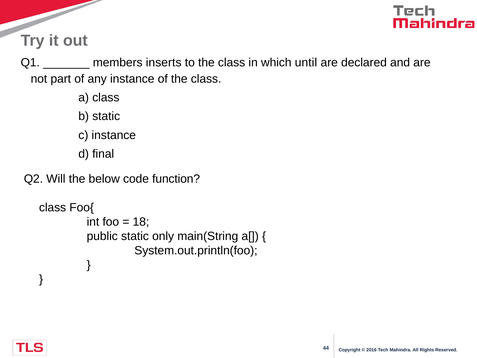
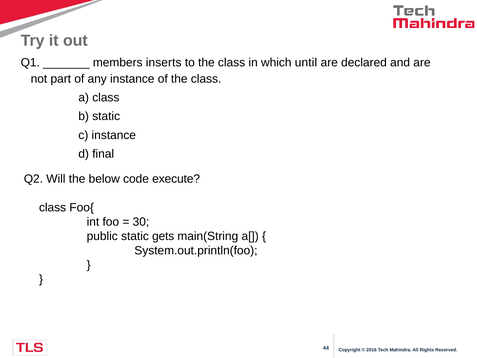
function: function -> execute (176, 179)
18: 18 -> 30 (141, 222)
only: only -> gets (163, 236)
